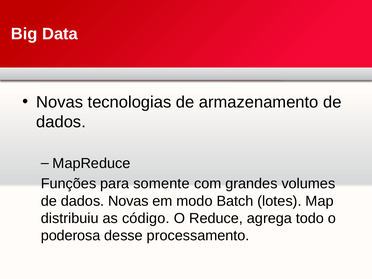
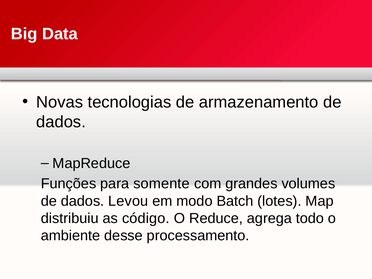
dados Novas: Novas -> Levou (128, 201)
poderosa: poderosa -> ambiente (71, 236)
